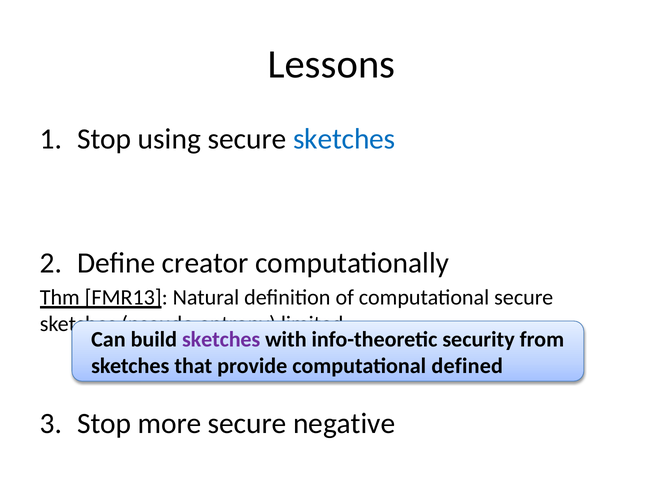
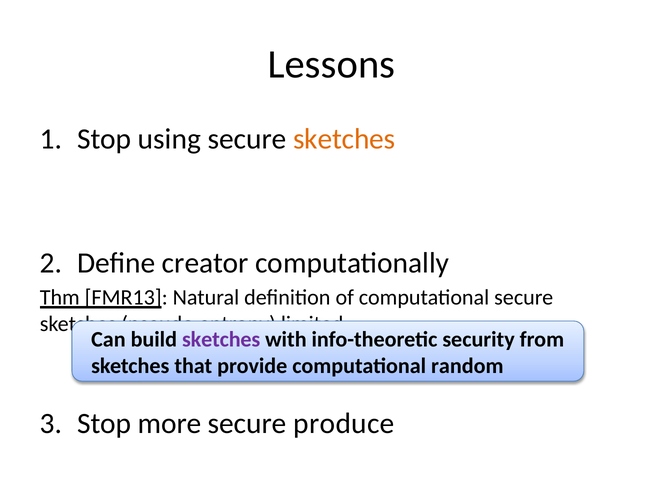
sketches colour: blue -> orange (344, 139)
defined: defined -> random (467, 366)
negative: negative -> produce (344, 424)
